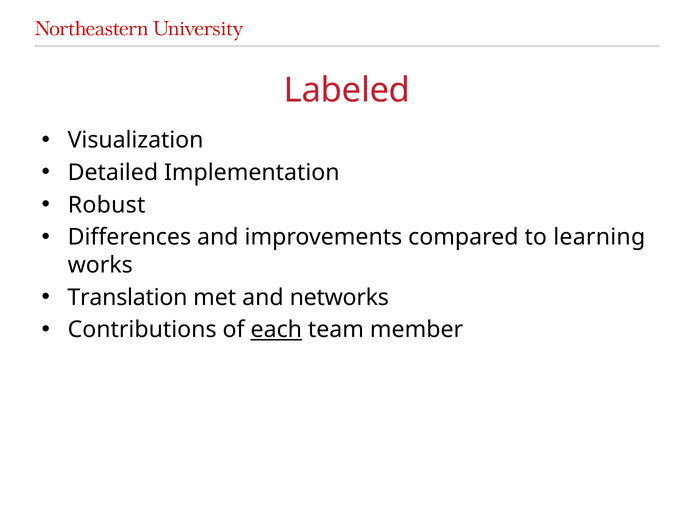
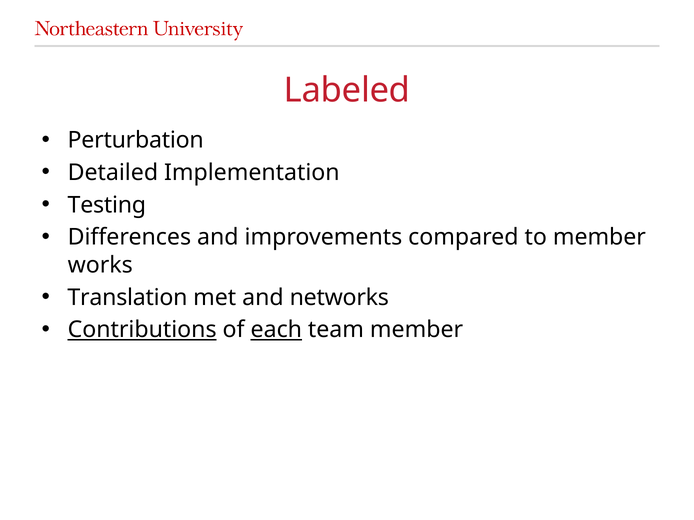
Visualization: Visualization -> Perturbation (136, 140)
Robust: Robust -> Testing (107, 205)
to learning: learning -> member (599, 238)
Contributions underline: none -> present (142, 330)
